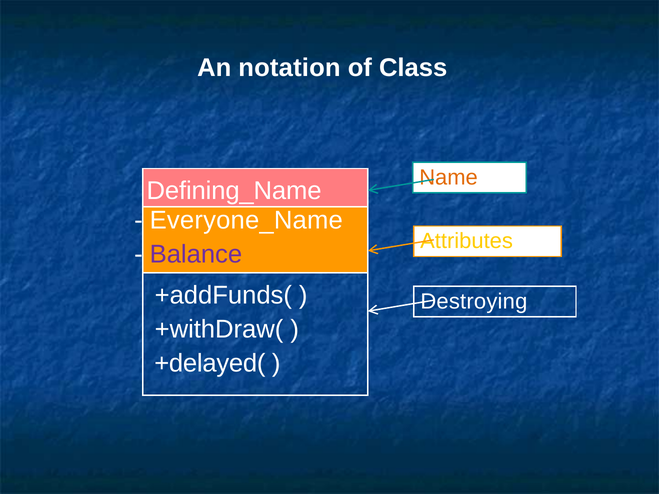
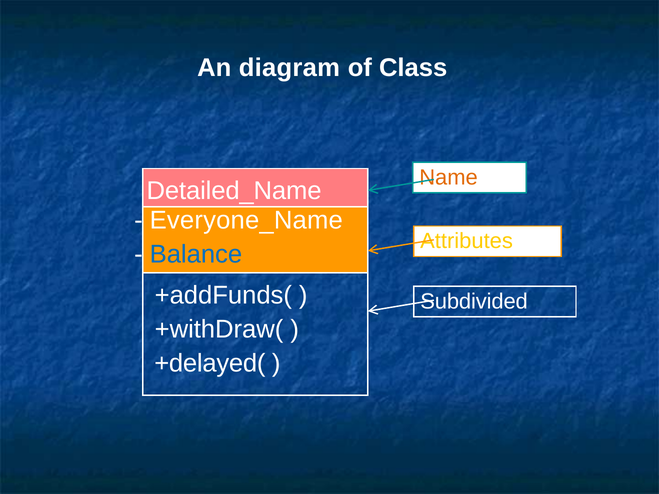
notation: notation -> diagram (289, 68)
Defining_Name: Defining_Name -> Detailed_Name (234, 191)
Balance colour: purple -> blue (196, 254)
Destroying: Destroying -> Subdivided (474, 302)
